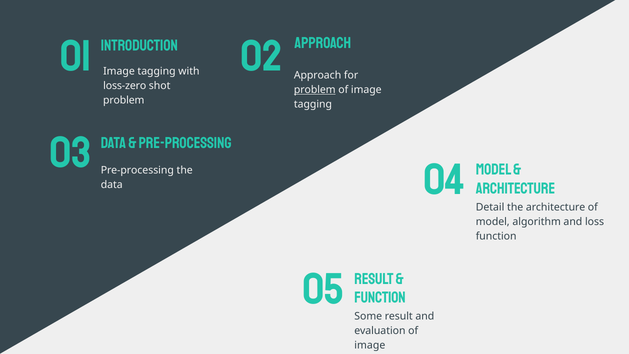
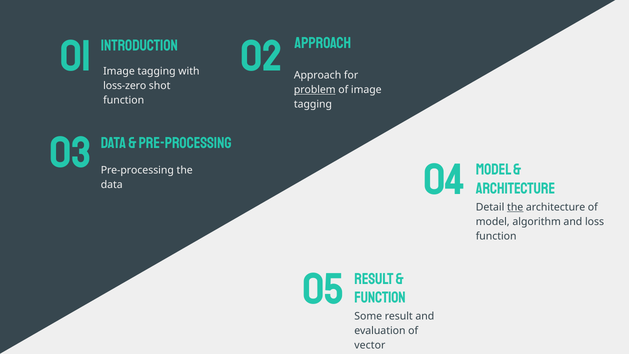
problem: problem -> function (124, 100)
the underline: none -> present (515, 207)
image: image -> vector (370, 345)
